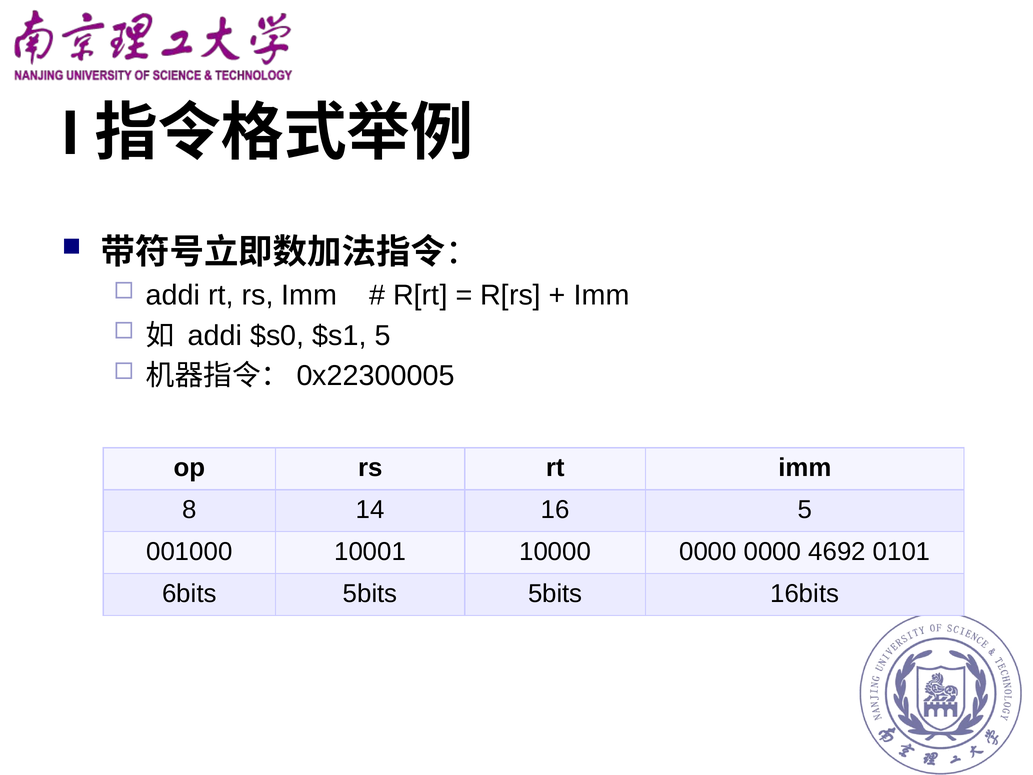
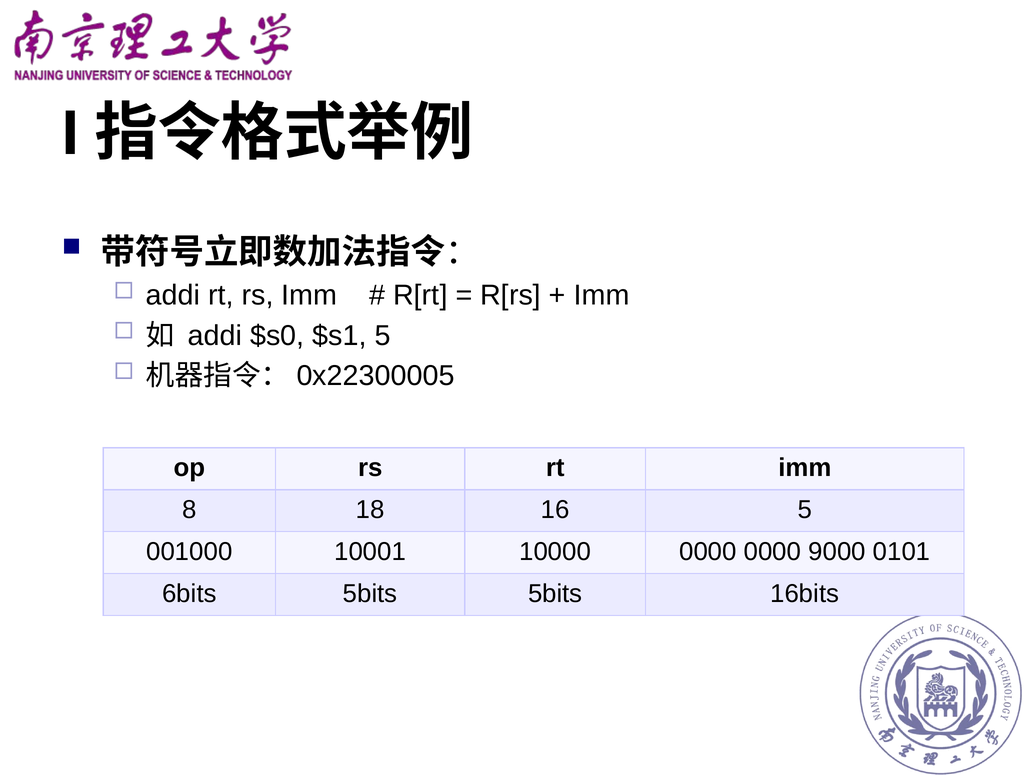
14: 14 -> 18 (370, 510)
4692: 4692 -> 9000 (837, 551)
